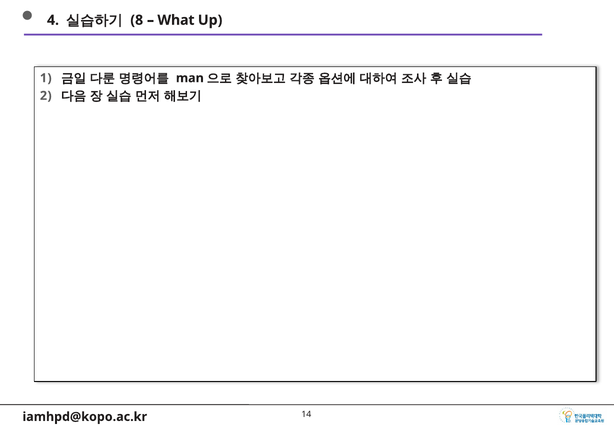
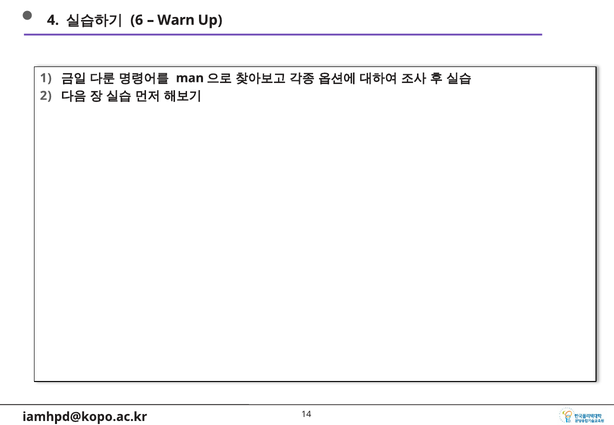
8: 8 -> 6 (137, 20)
What: What -> Warn (176, 20)
